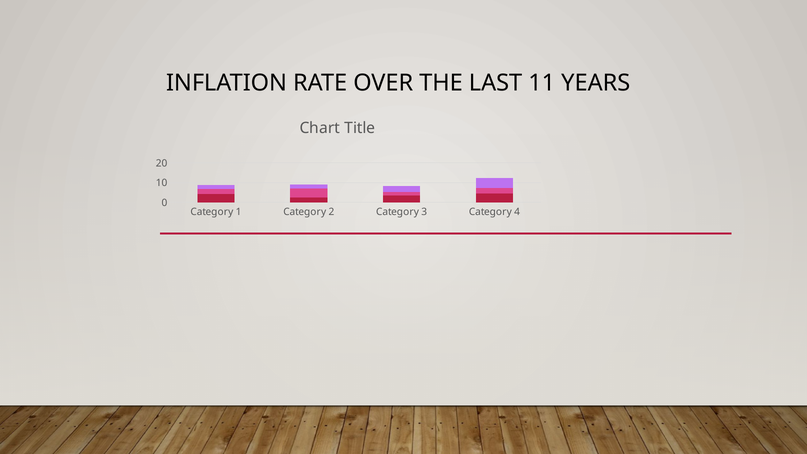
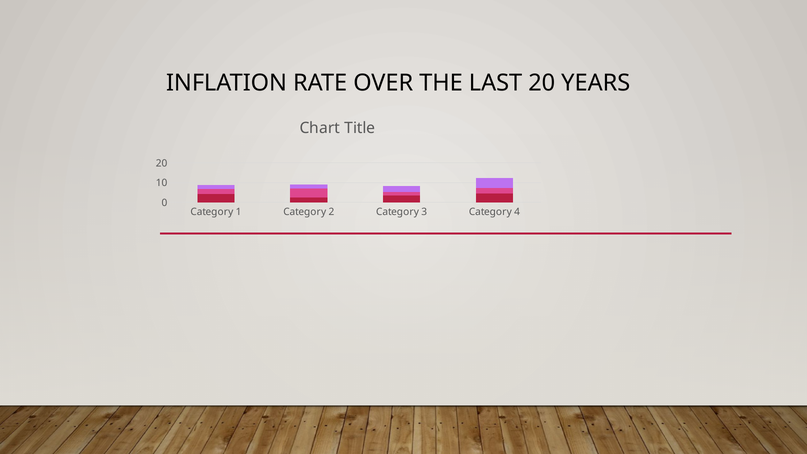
LAST 11: 11 -> 20 (542, 83)
